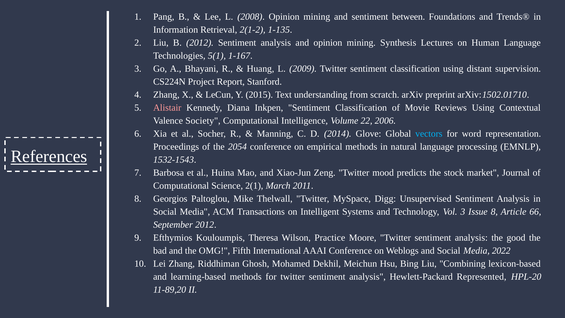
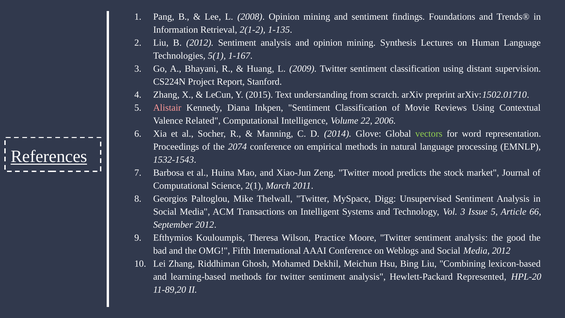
between: between -> findings (409, 17)
Society: Society -> Related (203, 121)
vectors colour: light blue -> light green (429, 134)
2054: 2054 -> 2074 (237, 147)
Issue 8: 8 -> 5 (494, 212)
Media 2022: 2022 -> 2012 (501, 251)
